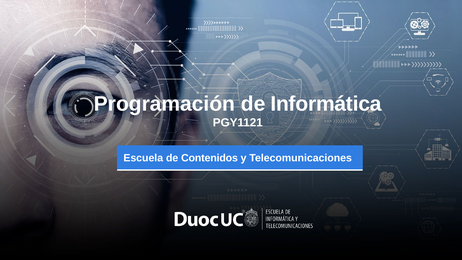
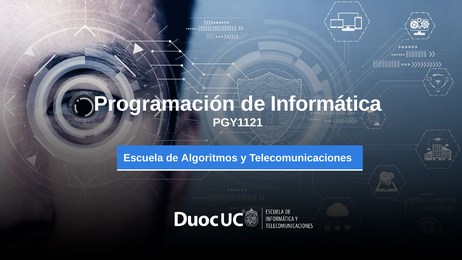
Contenidos: Contenidos -> Algoritmos (209, 158)
